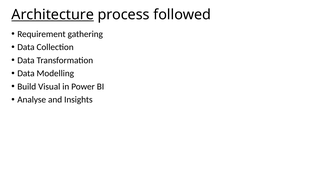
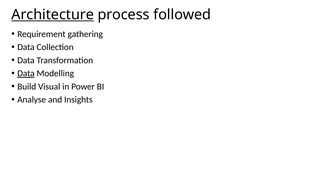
Data underline: none -> present (26, 74)
